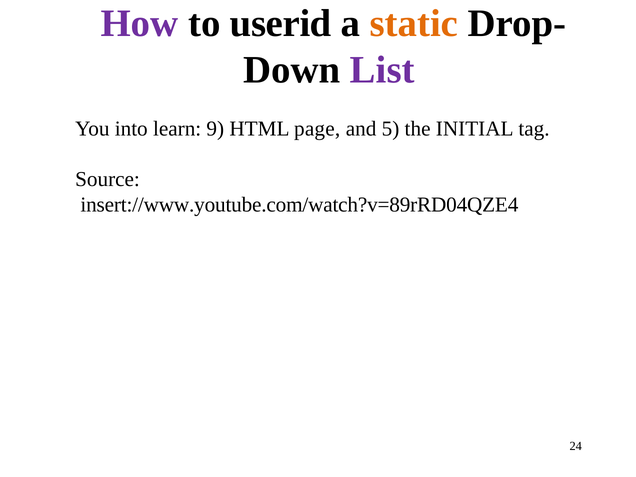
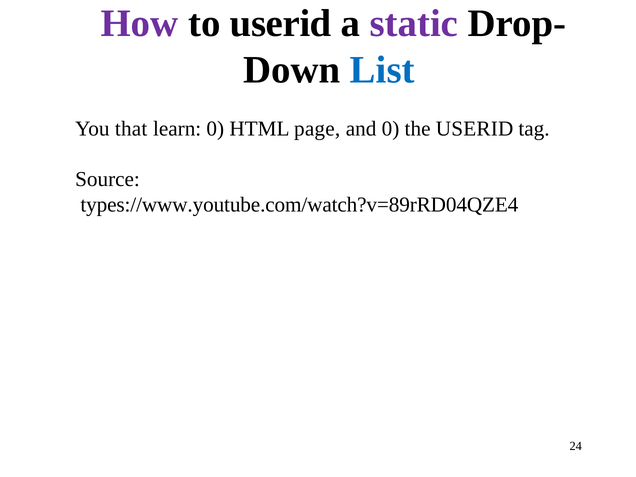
static colour: orange -> purple (414, 23)
List colour: purple -> blue (382, 70)
into: into -> that (131, 129)
learn 9: 9 -> 0 (215, 129)
and 5: 5 -> 0 (391, 129)
the INITIAL: INITIAL -> USERID (475, 129)
insert://www.youtube.com/watch?v=89rRD04QZE4: insert://www.youtube.com/watch?v=89rRD04QZE4 -> types://www.youtube.com/watch?v=89rRD04QZE4 (299, 205)
